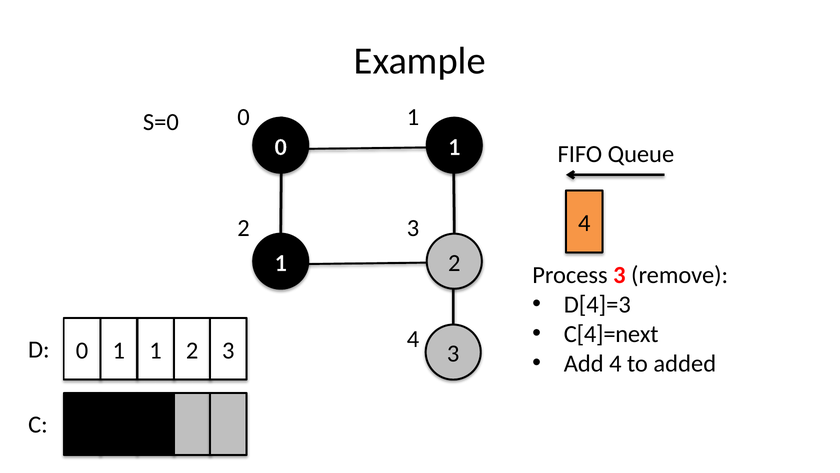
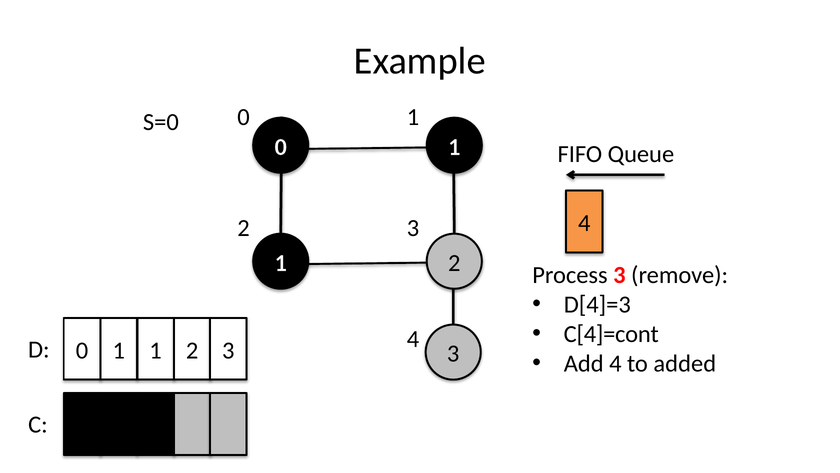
C[4]=next: C[4]=next -> C[4]=cont (611, 334)
